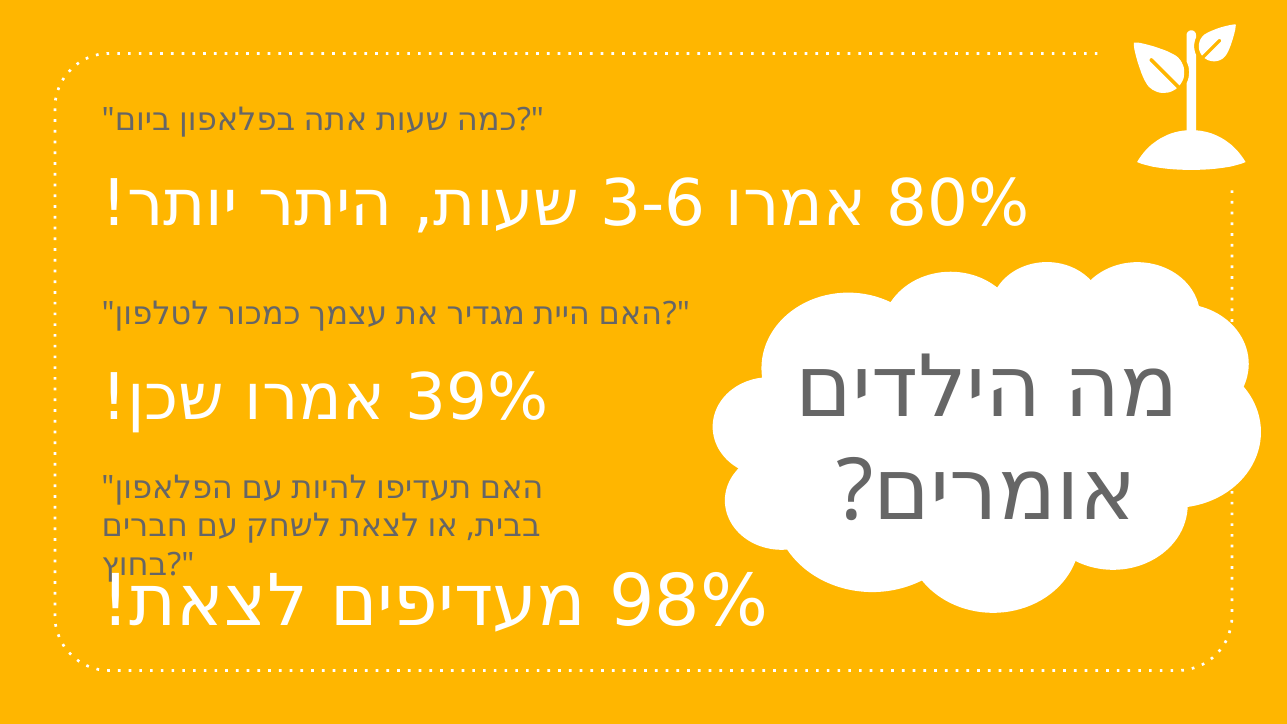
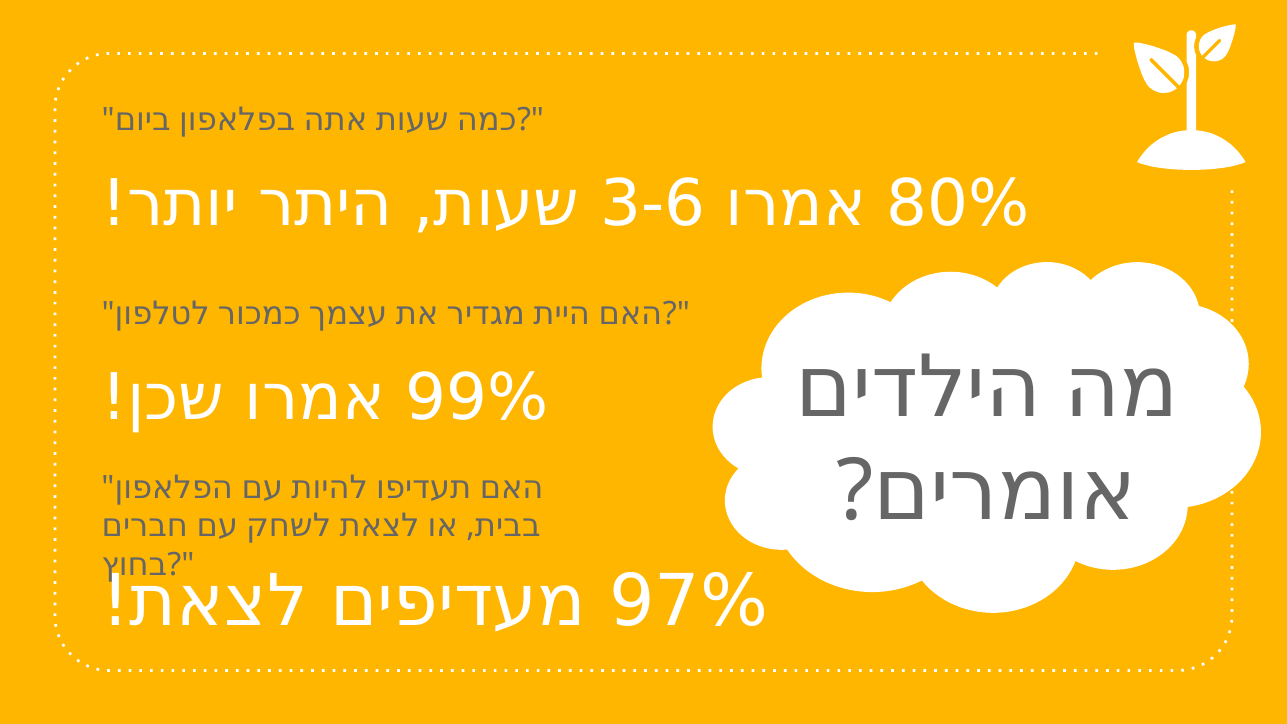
39%: 39% -> 99% (477, 399)
98%: 98% -> 97% (689, 602)
